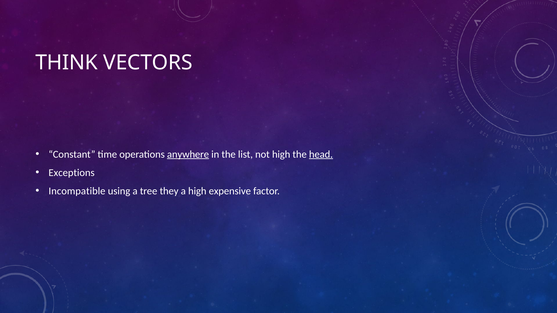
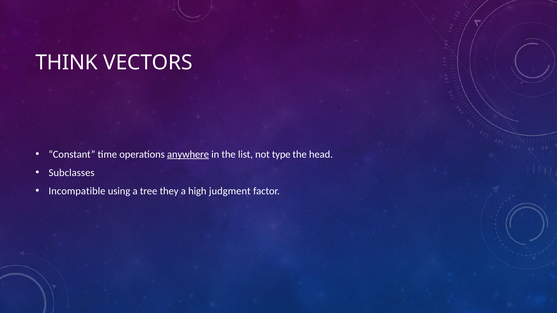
not high: high -> type (281, 154)
head underline: present -> none (321, 154)
Exceptions: Exceptions -> Subclasses (72, 173)
expensive: expensive -> judgment (230, 191)
